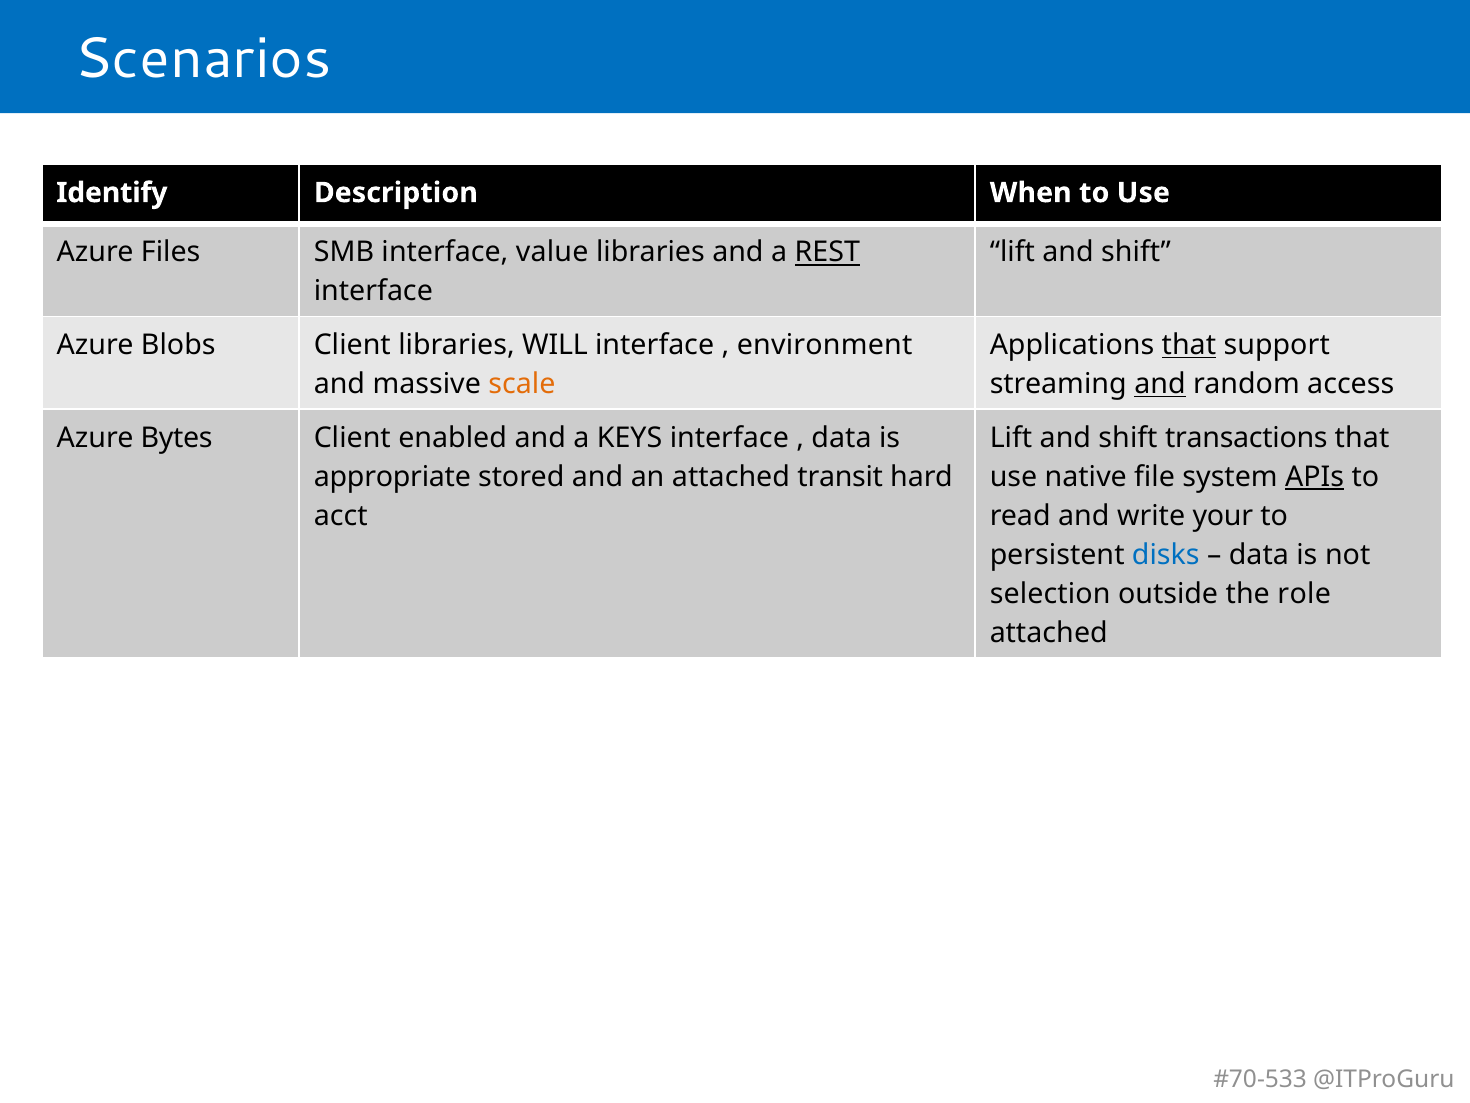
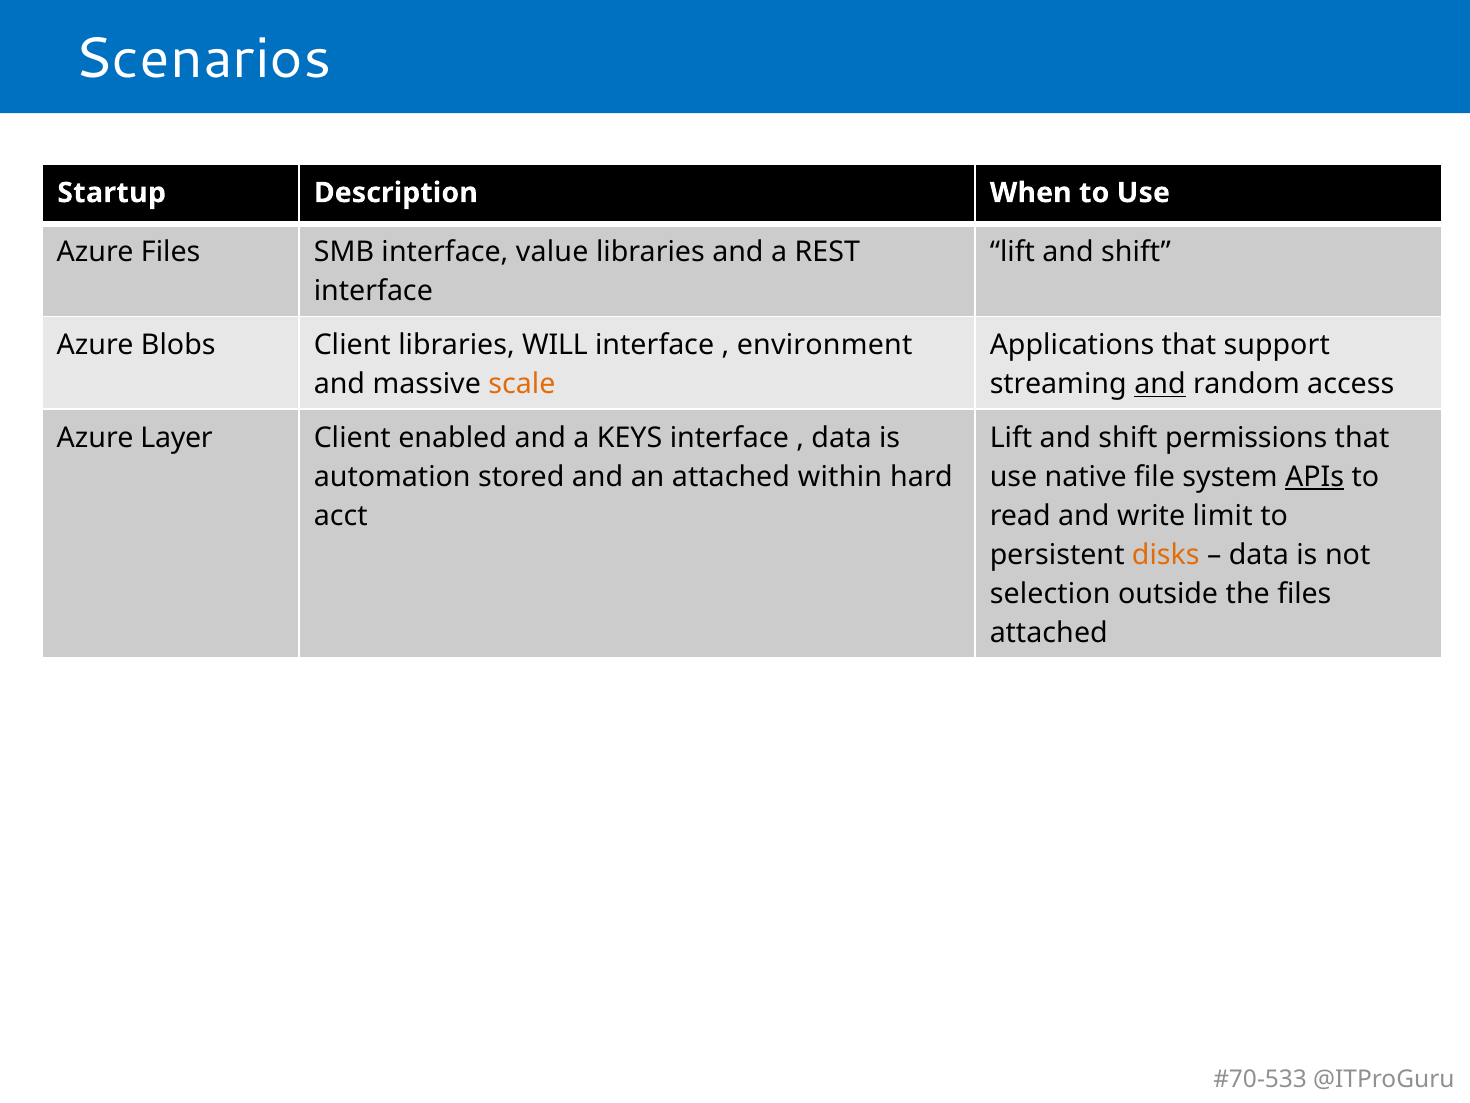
Identify: Identify -> Startup (112, 193)
REST underline: present -> none (827, 252)
that underline: present -> none (1189, 345)
Bytes: Bytes -> Layer (177, 438)
transactions: transactions -> permissions (1246, 438)
appropriate: appropriate -> automation (392, 477)
transit: transit -> within (840, 477)
your: your -> limit (1223, 516)
disks colour: blue -> orange (1166, 554)
the role: role -> files (1304, 593)
